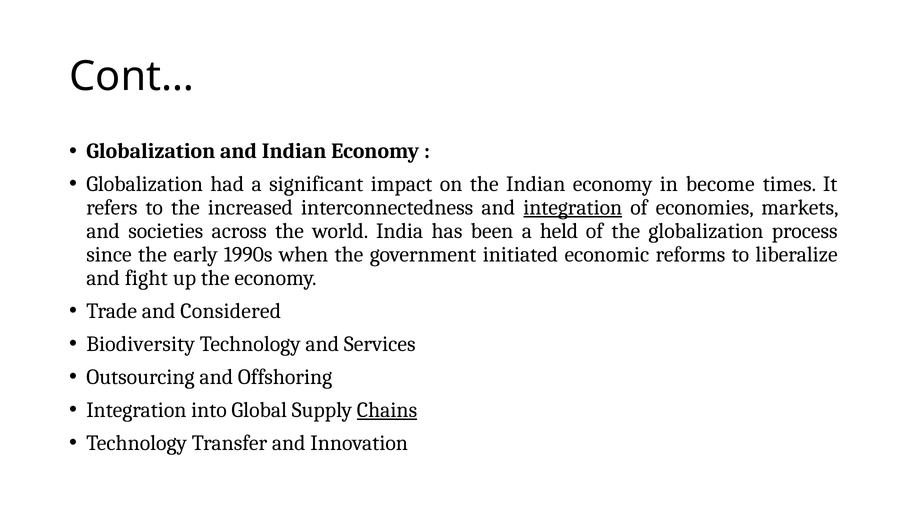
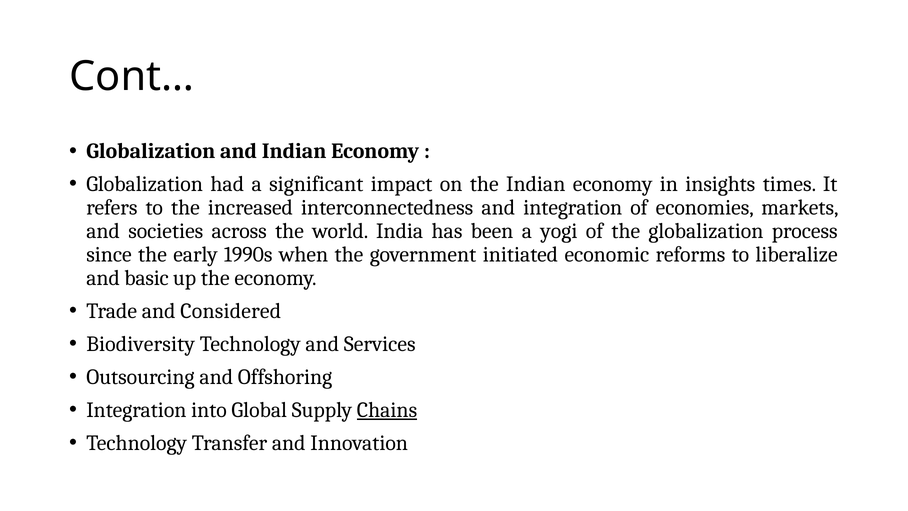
become: become -> insights (720, 184)
integration underline: present -> none (573, 207)
held: held -> yogi (559, 231)
fight: fight -> basic (147, 278)
